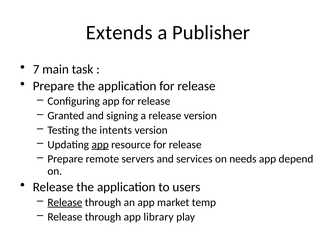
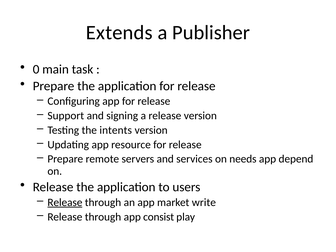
7: 7 -> 0 (36, 69)
Granted: Granted -> Support (66, 116)
app underline: present -> none (100, 145)
temp: temp -> write (204, 202)
library: library -> consist (159, 217)
